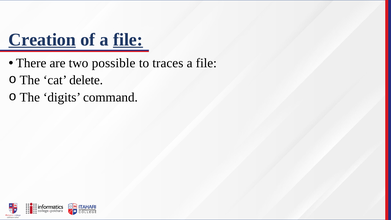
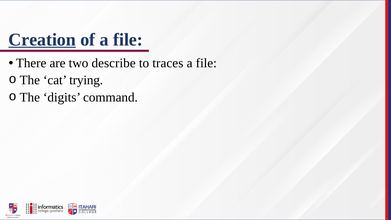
file underline: present -> none (128, 40)
possible: possible -> describe (114, 63)
delete: delete -> trying (86, 80)
